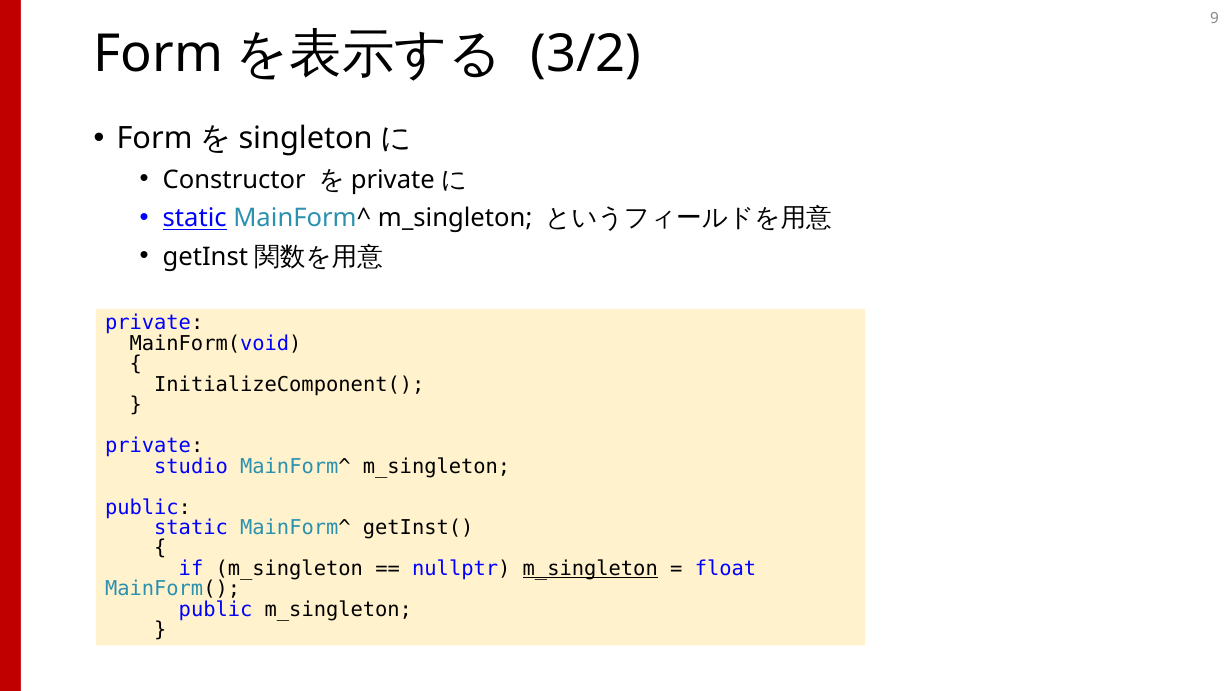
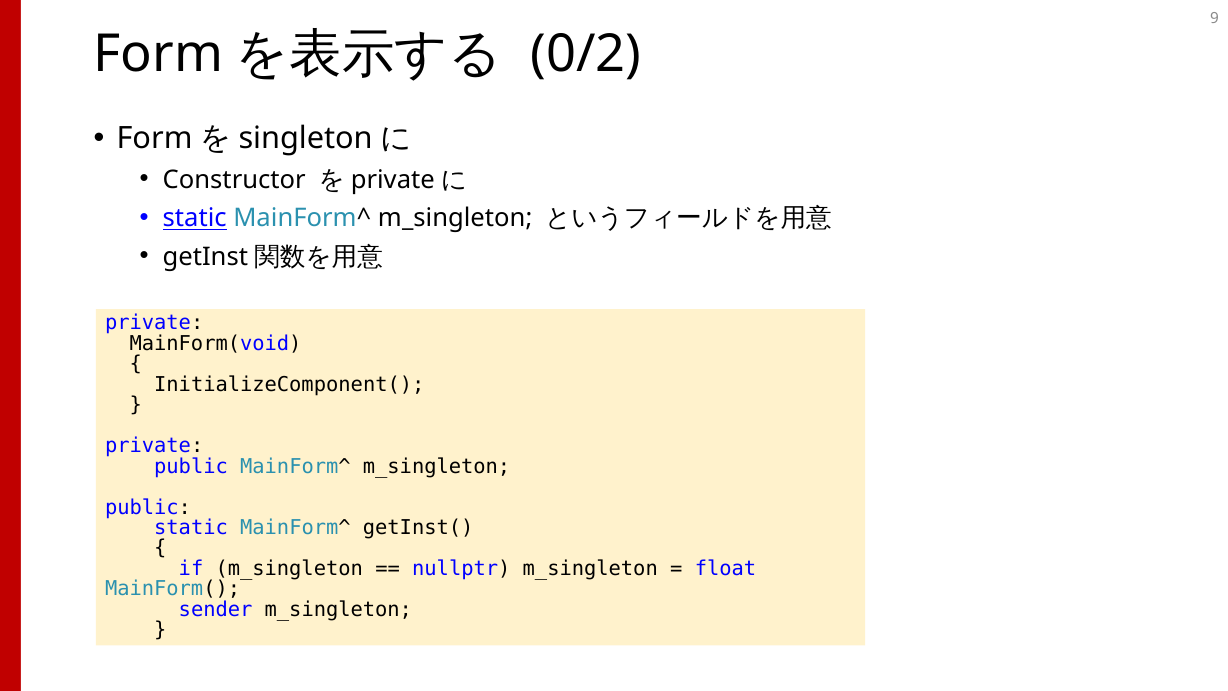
3/2: 3/2 -> 0/2 (586, 54)
studio: studio -> public (191, 466)
m_singleton underline: present -> none (590, 568)
public: public -> sender (216, 609)
